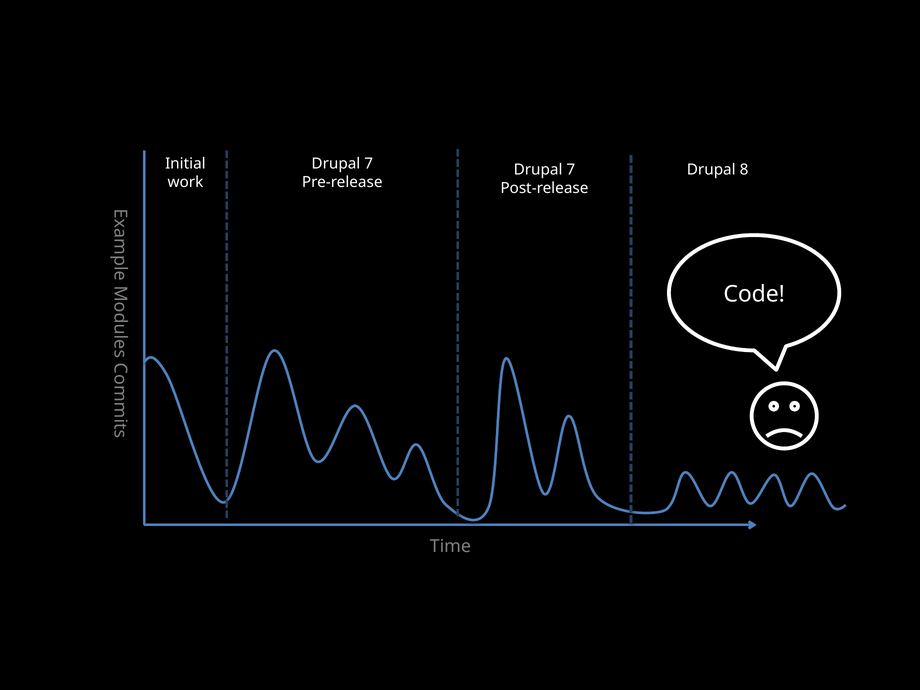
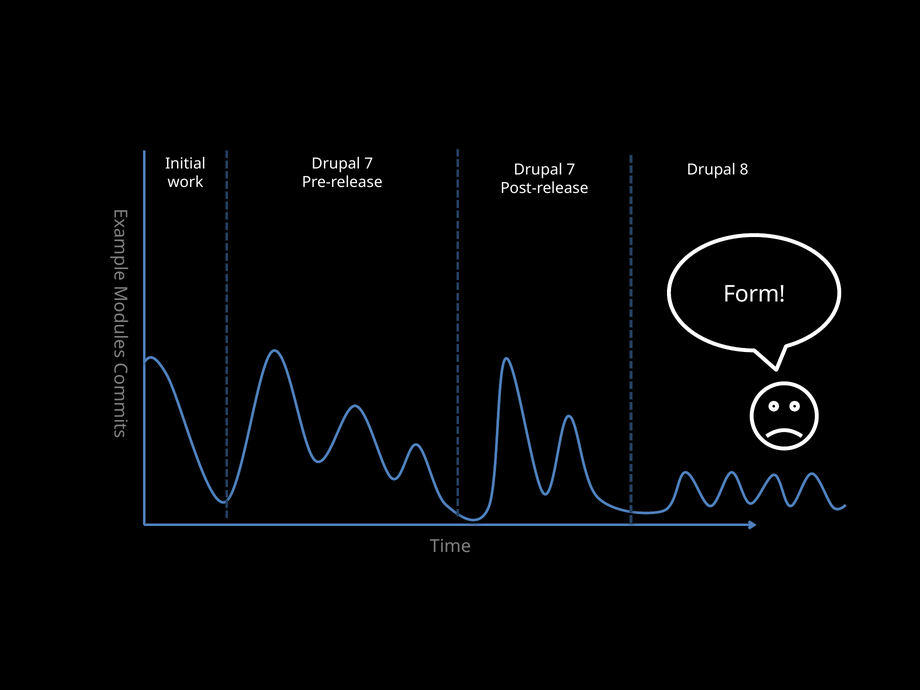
Code: Code -> Form (754, 294)
